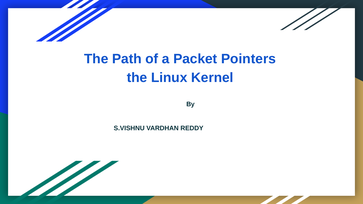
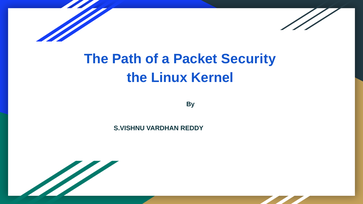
Pointers: Pointers -> Security (249, 59)
